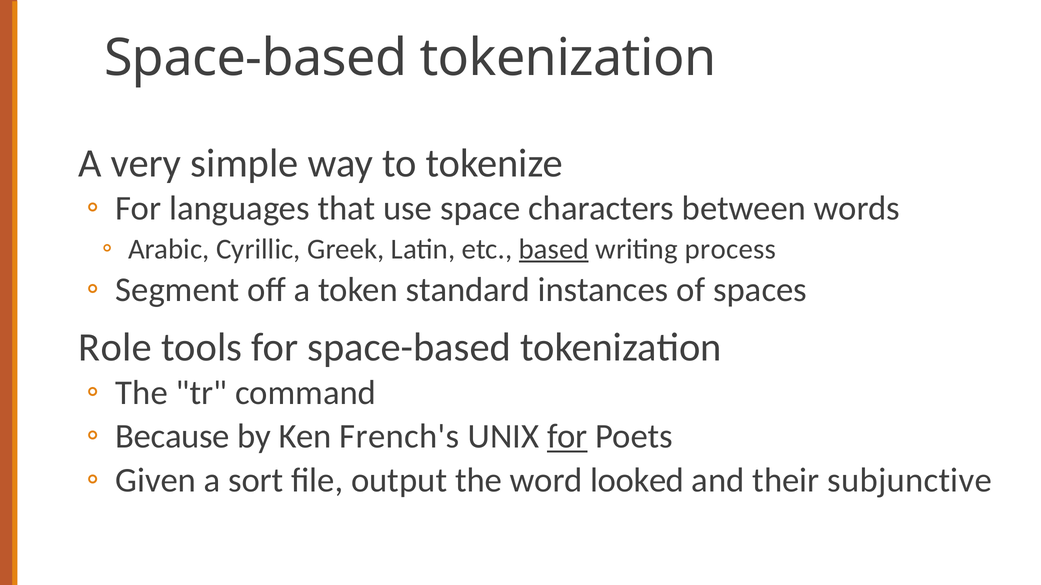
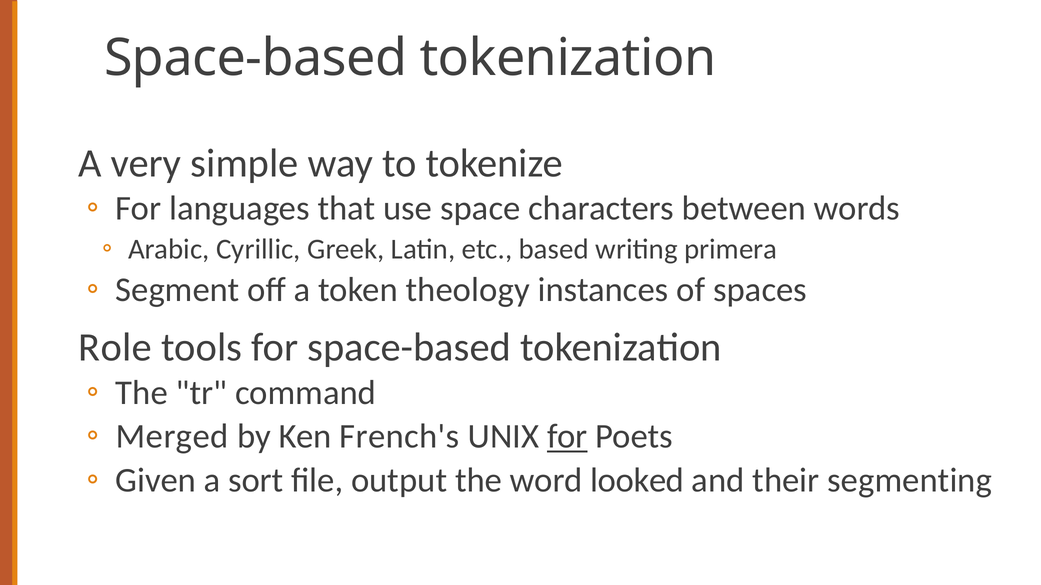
based underline: present -> none (554, 249)
process: process -> primera (731, 249)
standard: standard -> theology (468, 290)
Because: Because -> Merged (172, 437)
subjunctive: subjunctive -> segmenting (910, 481)
